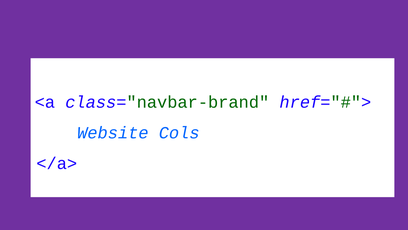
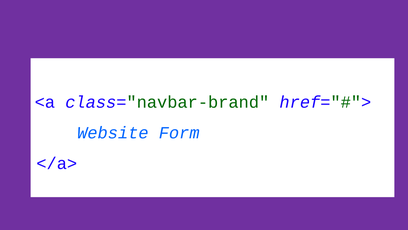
Cols: Cols -> Form (179, 133)
